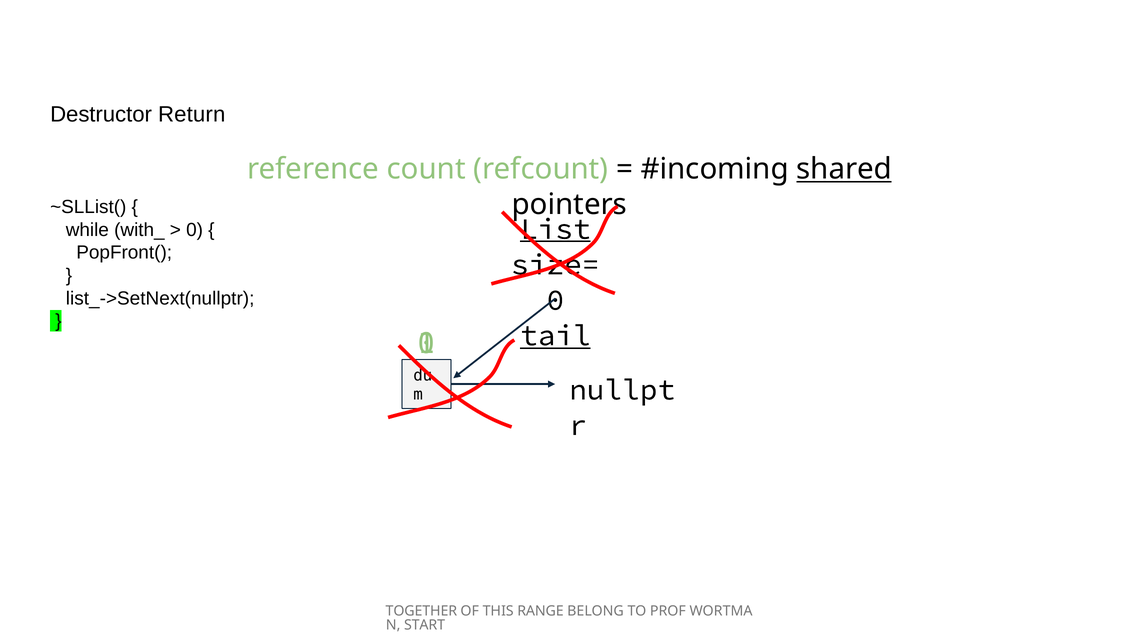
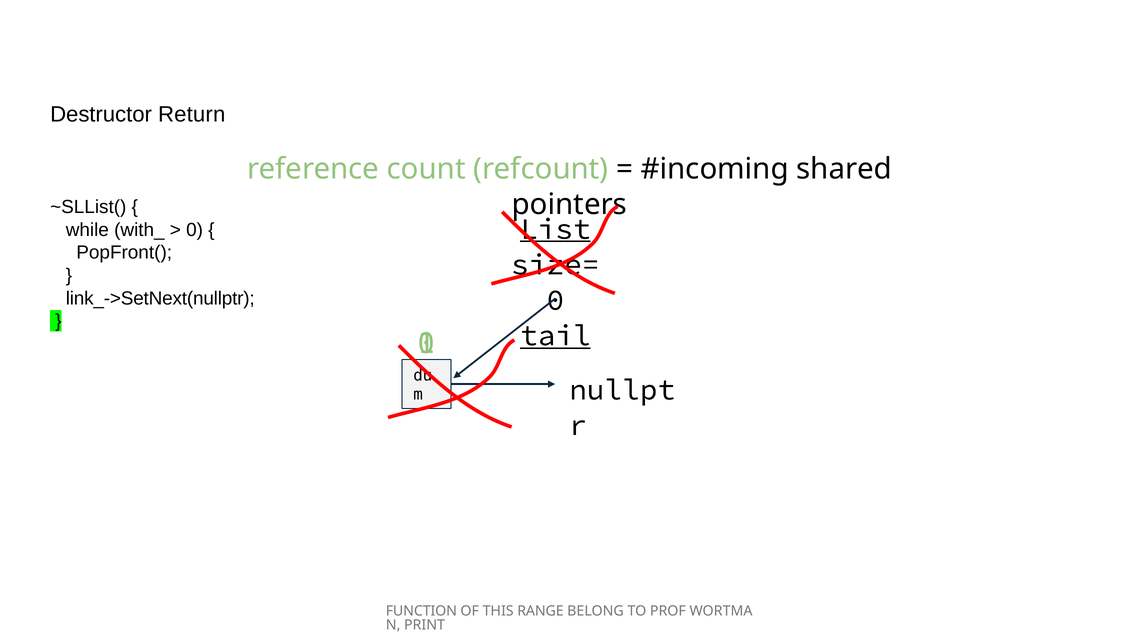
shared underline: present -> none (844, 169)
list_->SetNext(nullptr: list_->SetNext(nullptr -> link_->SetNext(nullptr (160, 298)
TOGETHER: TOGETHER -> FUNCTION (421, 611)
START: START -> PRINT (425, 625)
